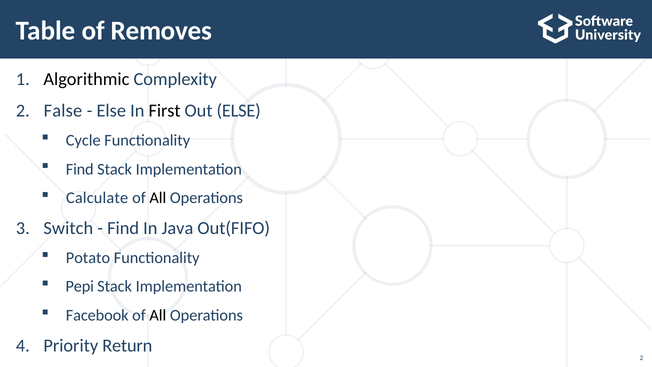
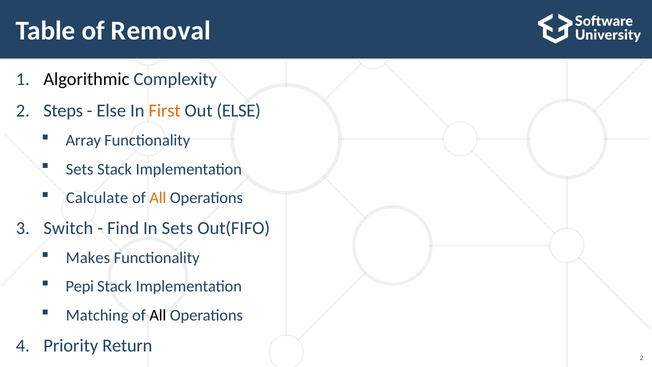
Removes: Removes -> Removal (161, 31)
False: False -> Steps (63, 111)
First colour: black -> orange (165, 111)
Cycle: Cycle -> Array (83, 140)
Find: Find -> Sets (80, 169)
All colour: black -> orange (158, 198)
In Java: Java -> Sets (177, 228)
Potato: Potato -> Makes (88, 258)
Facebook: Facebook -> Matching (97, 315)
